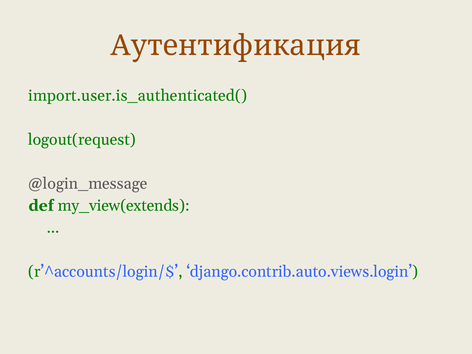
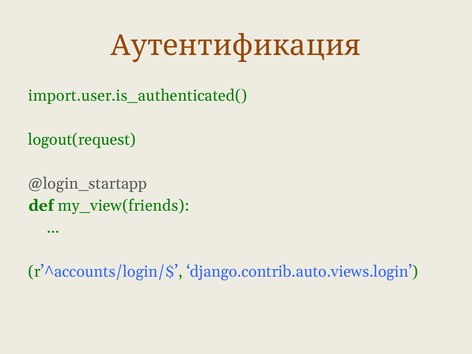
@login_message: @login_message -> @login_startapp (88, 184)
my_view(extends: my_view(extends -> my_view(friends (124, 206)
